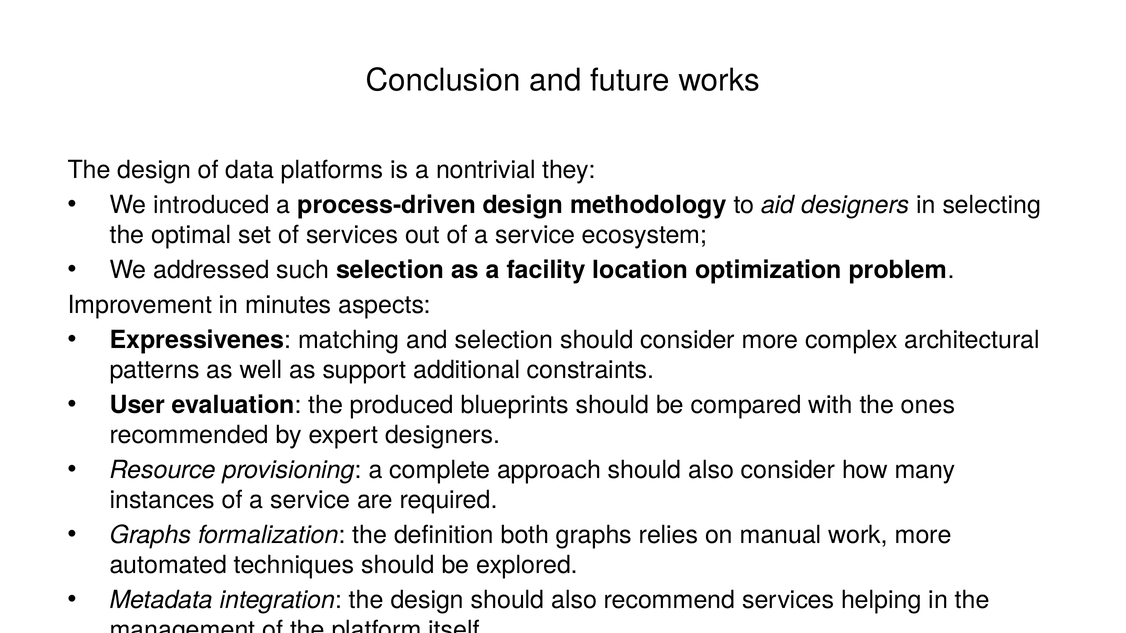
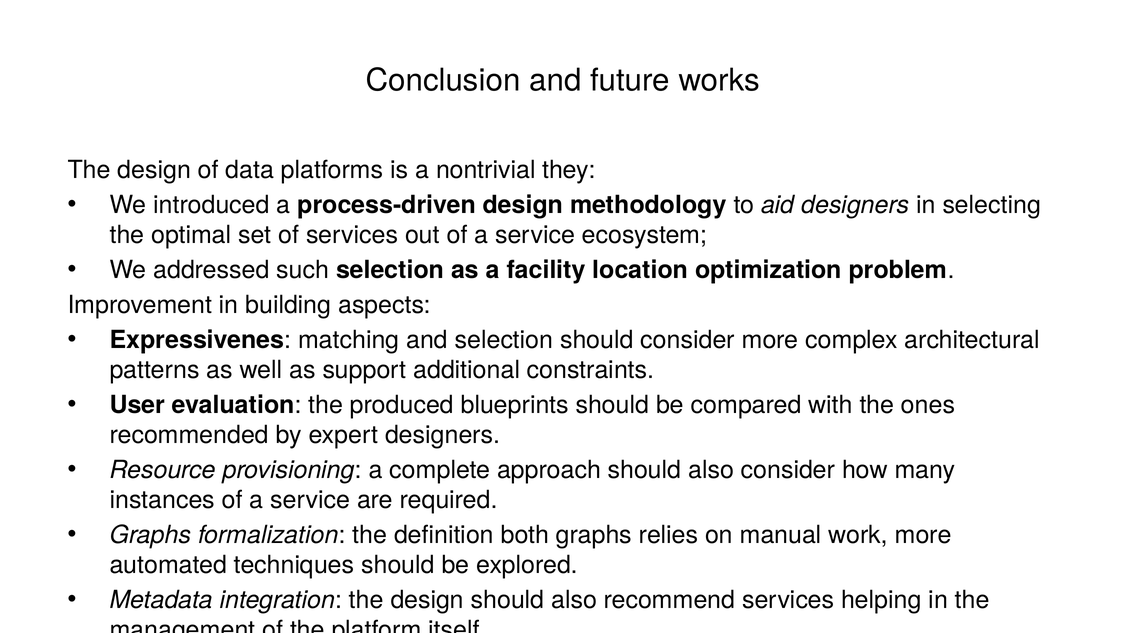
minutes: minutes -> building (288, 305)
